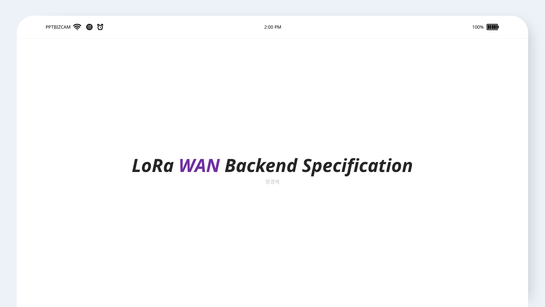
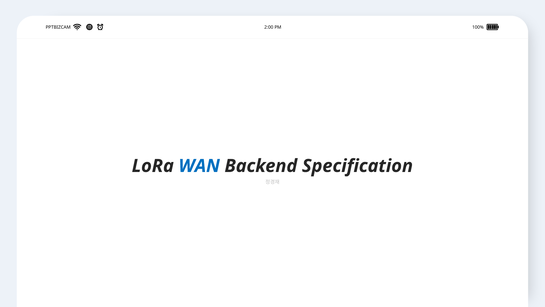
WAN colour: purple -> blue (199, 166)
